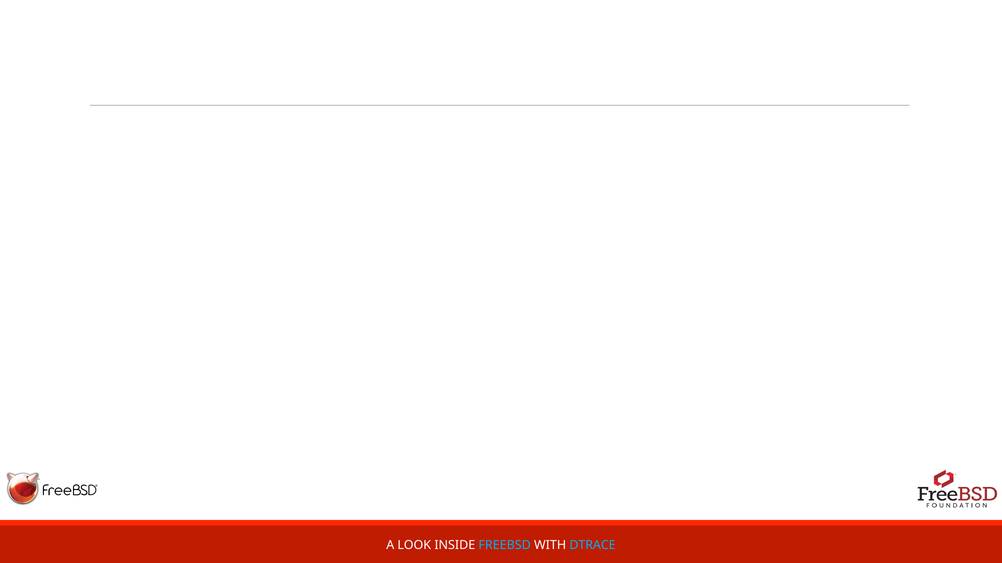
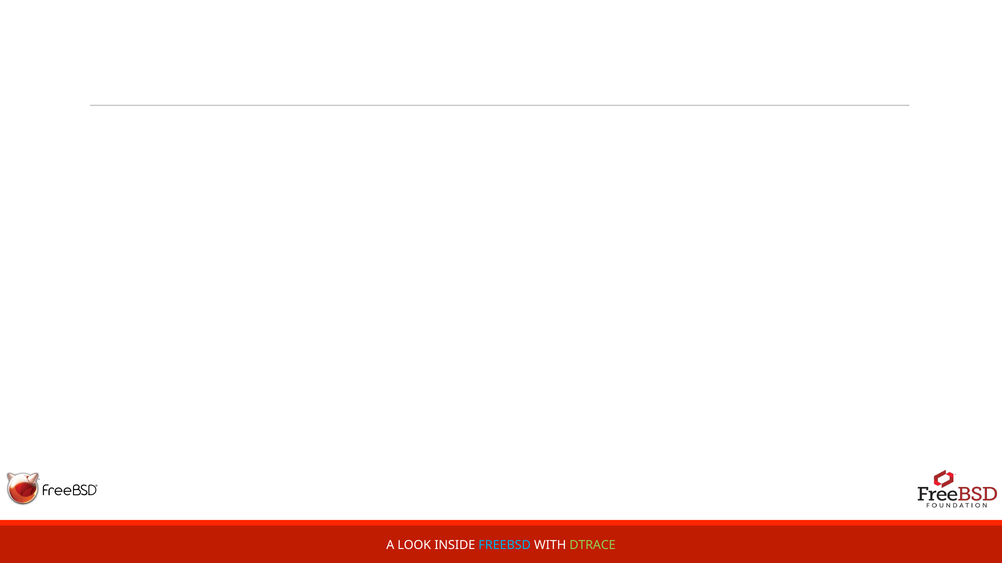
DTRACE colour: light blue -> light green (593, 546)
